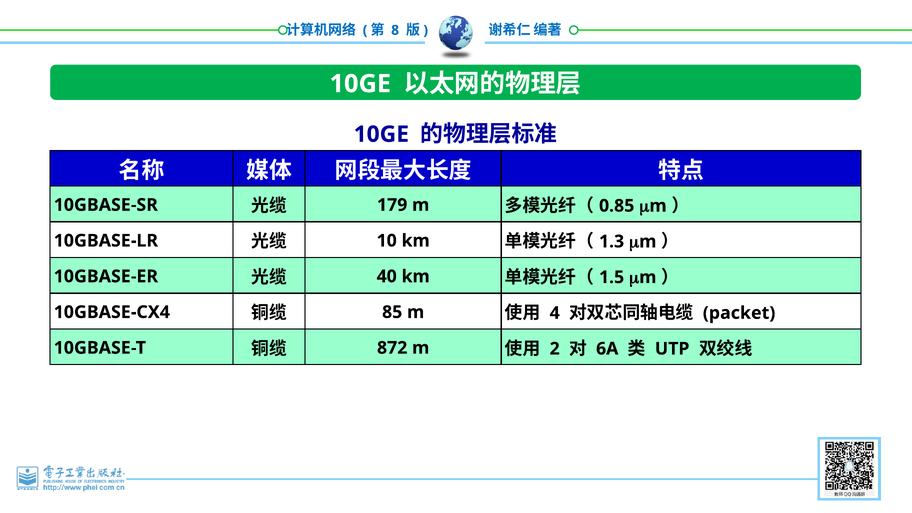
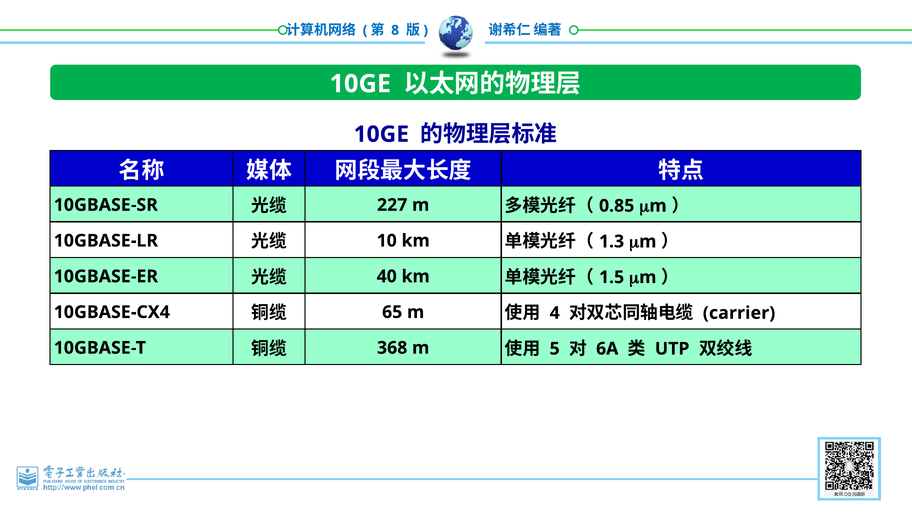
179: 179 -> 227 (392, 205)
85: 85 -> 65 (392, 312)
packet: packet -> carrier (739, 313)
872: 872 -> 368 (392, 348)
2: 2 -> 5 (555, 349)
